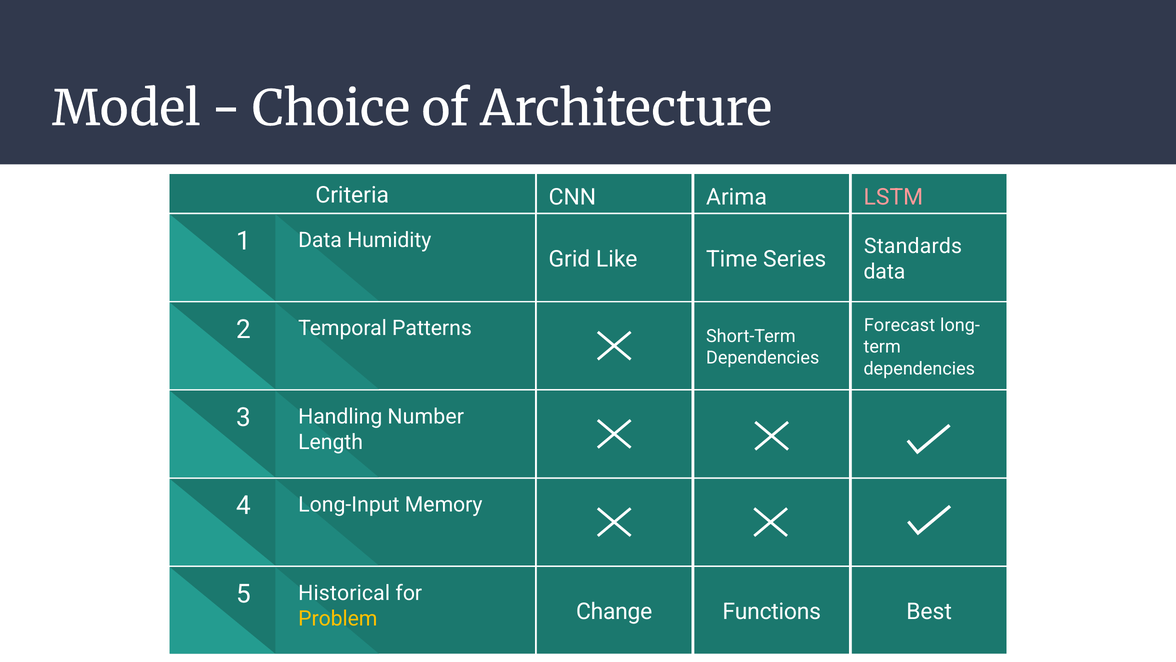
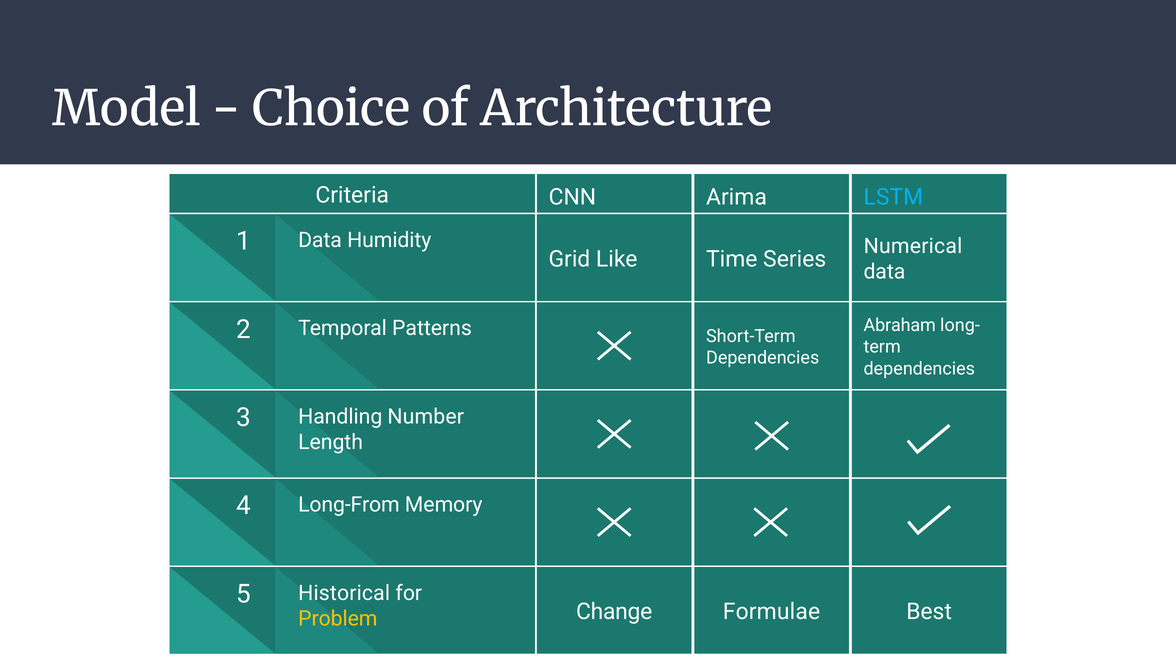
LSTM colour: pink -> light blue (893, 197)
Standards: Standards -> Numerical (913, 246)
Forecast: Forecast -> Abraham (900, 325)
Long-Input: Long-Input -> Long-From (349, 504)
Functions: Functions -> Formulae (772, 611)
